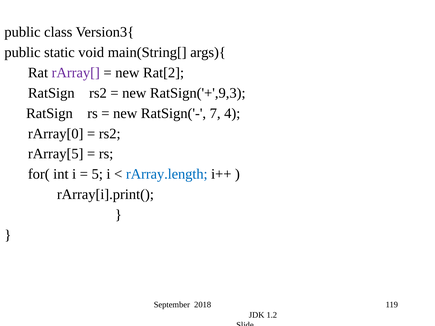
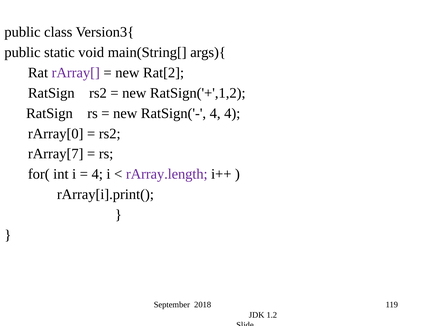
RatSign('+',9,3: RatSign('+',9,3 -> RatSign('+',1,2 (198, 93)
RatSign('- 7: 7 -> 4 (215, 113)
rArray[5: rArray[5 -> rArray[7 (56, 154)
5: 5 -> 4 (97, 174)
rArray.length colour: blue -> purple (167, 174)
